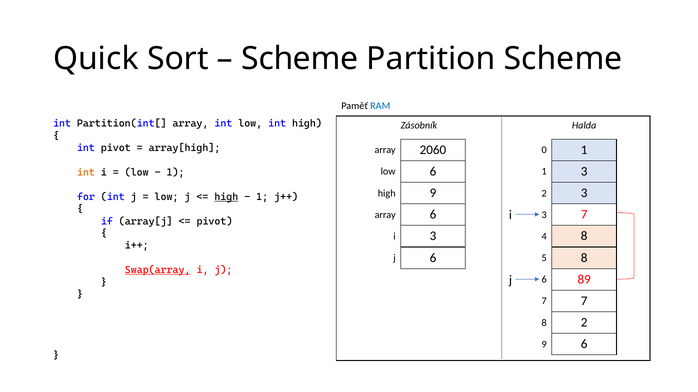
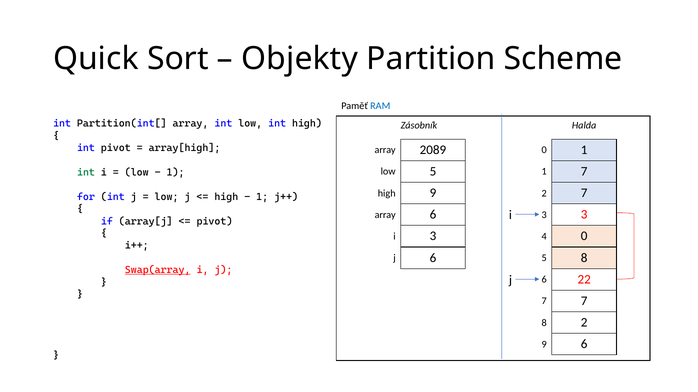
Scheme: Scheme -> Objekty (300, 59)
2060: 2060 -> 2089 (433, 150)
low 6: 6 -> 5 (433, 172)
1 3: 3 -> 7 (584, 172)
int colour: orange -> green (86, 173)
2 3: 3 -> 7 (584, 193)
high underline: present -> none (226, 197)
3 7: 7 -> 3 (584, 215)
4 8: 8 -> 0 (584, 237)
89: 89 -> 22 (584, 280)
